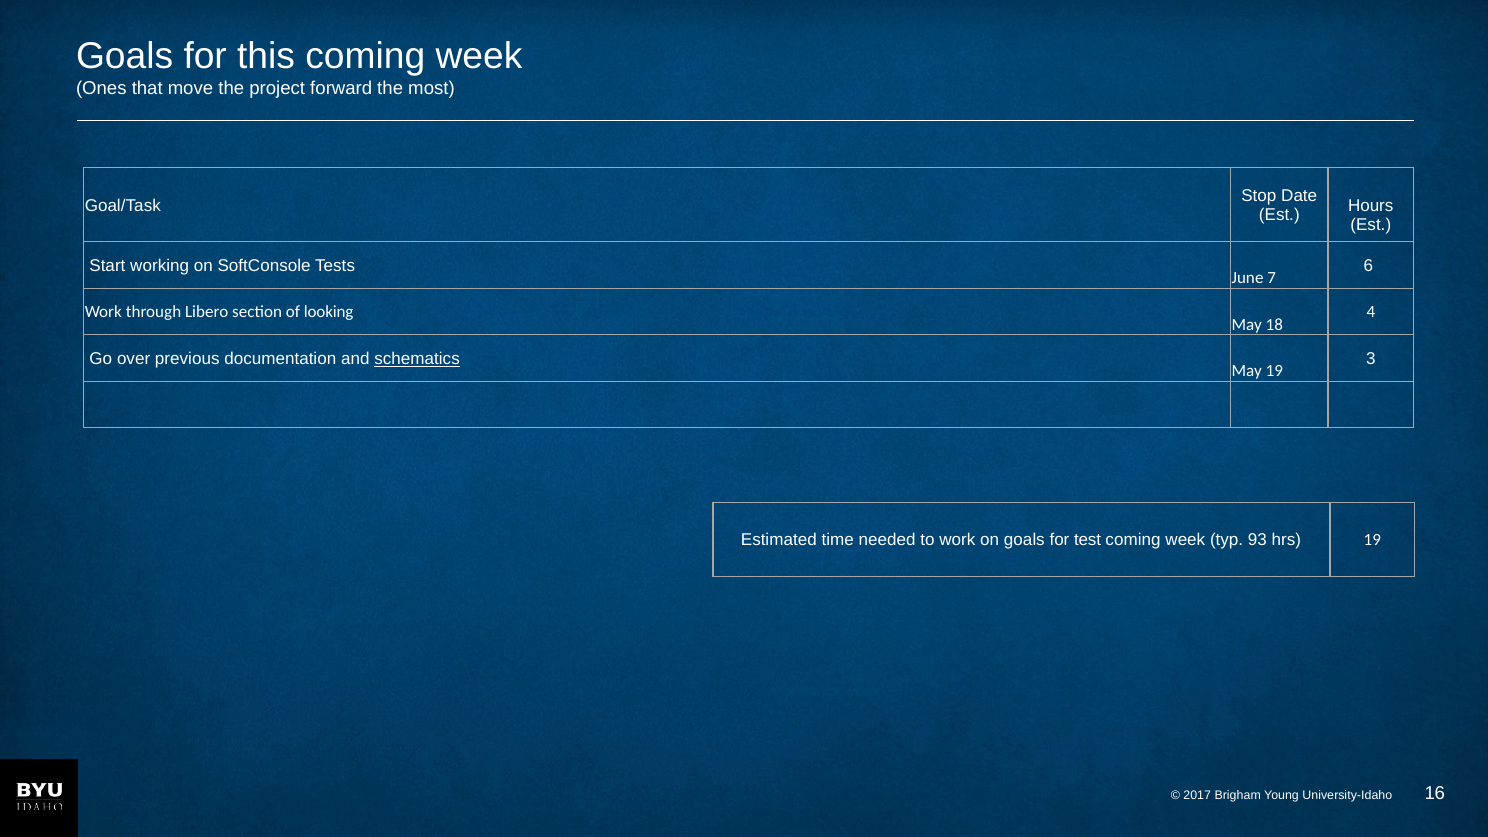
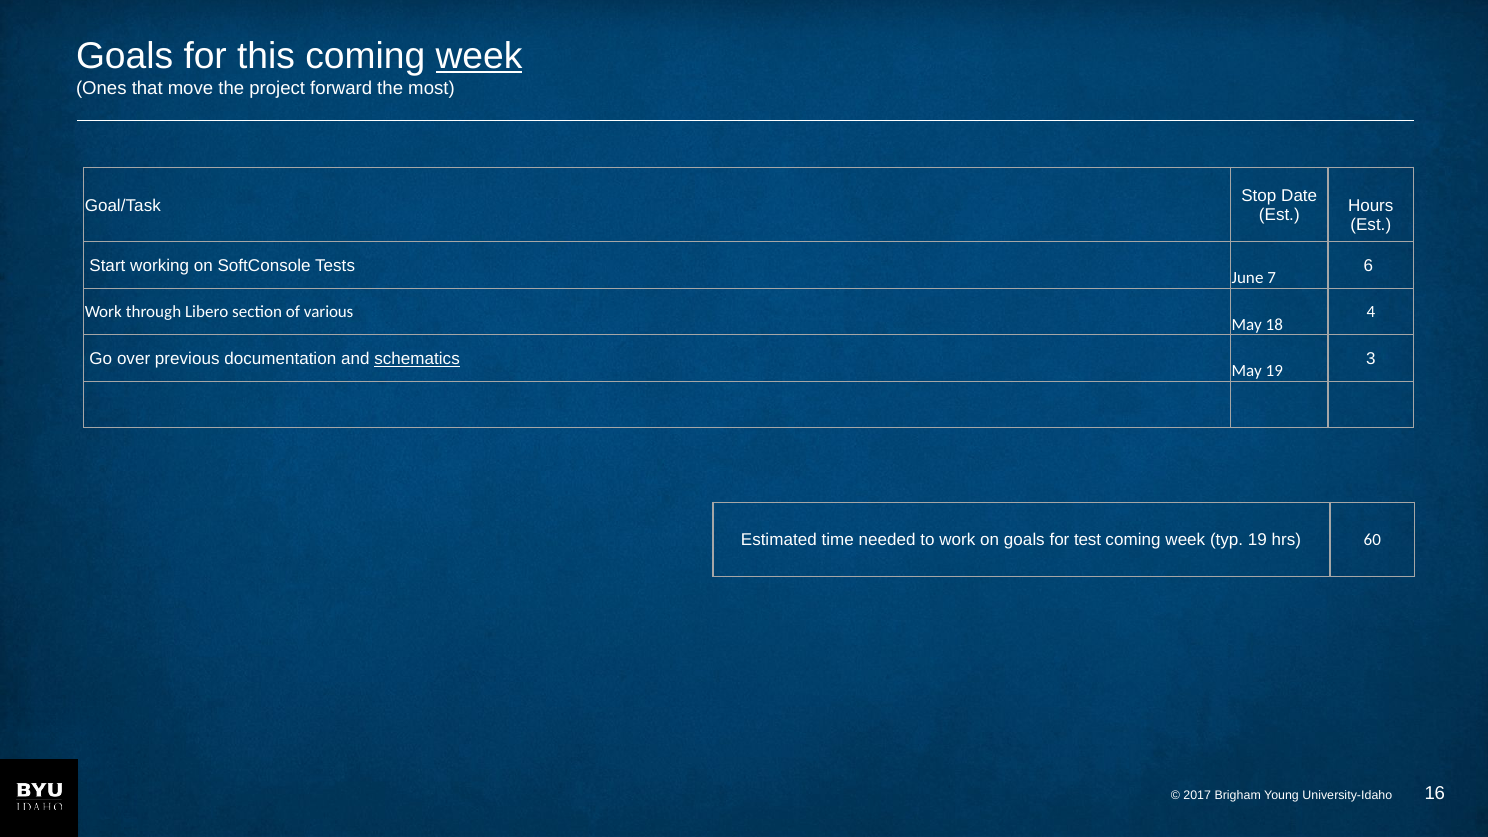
week underline: none -> present (479, 56)
looking: looking -> various (329, 312)
typ 93: 93 -> 19 (1257, 540)
hrs 19: 19 -> 60 (1372, 540)
